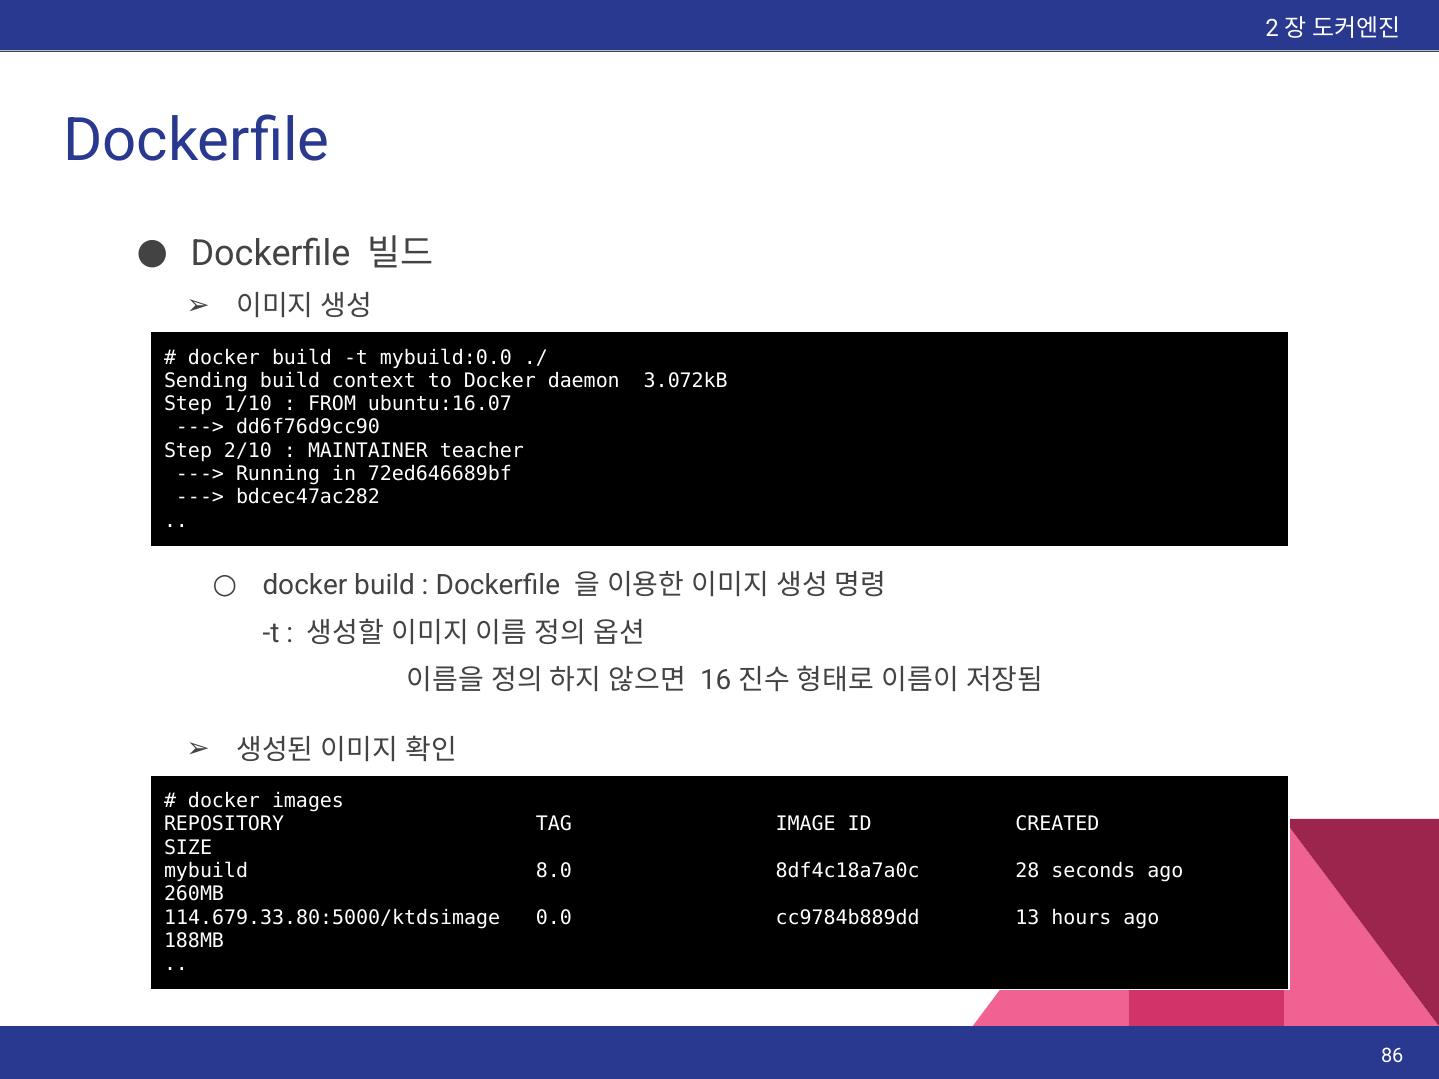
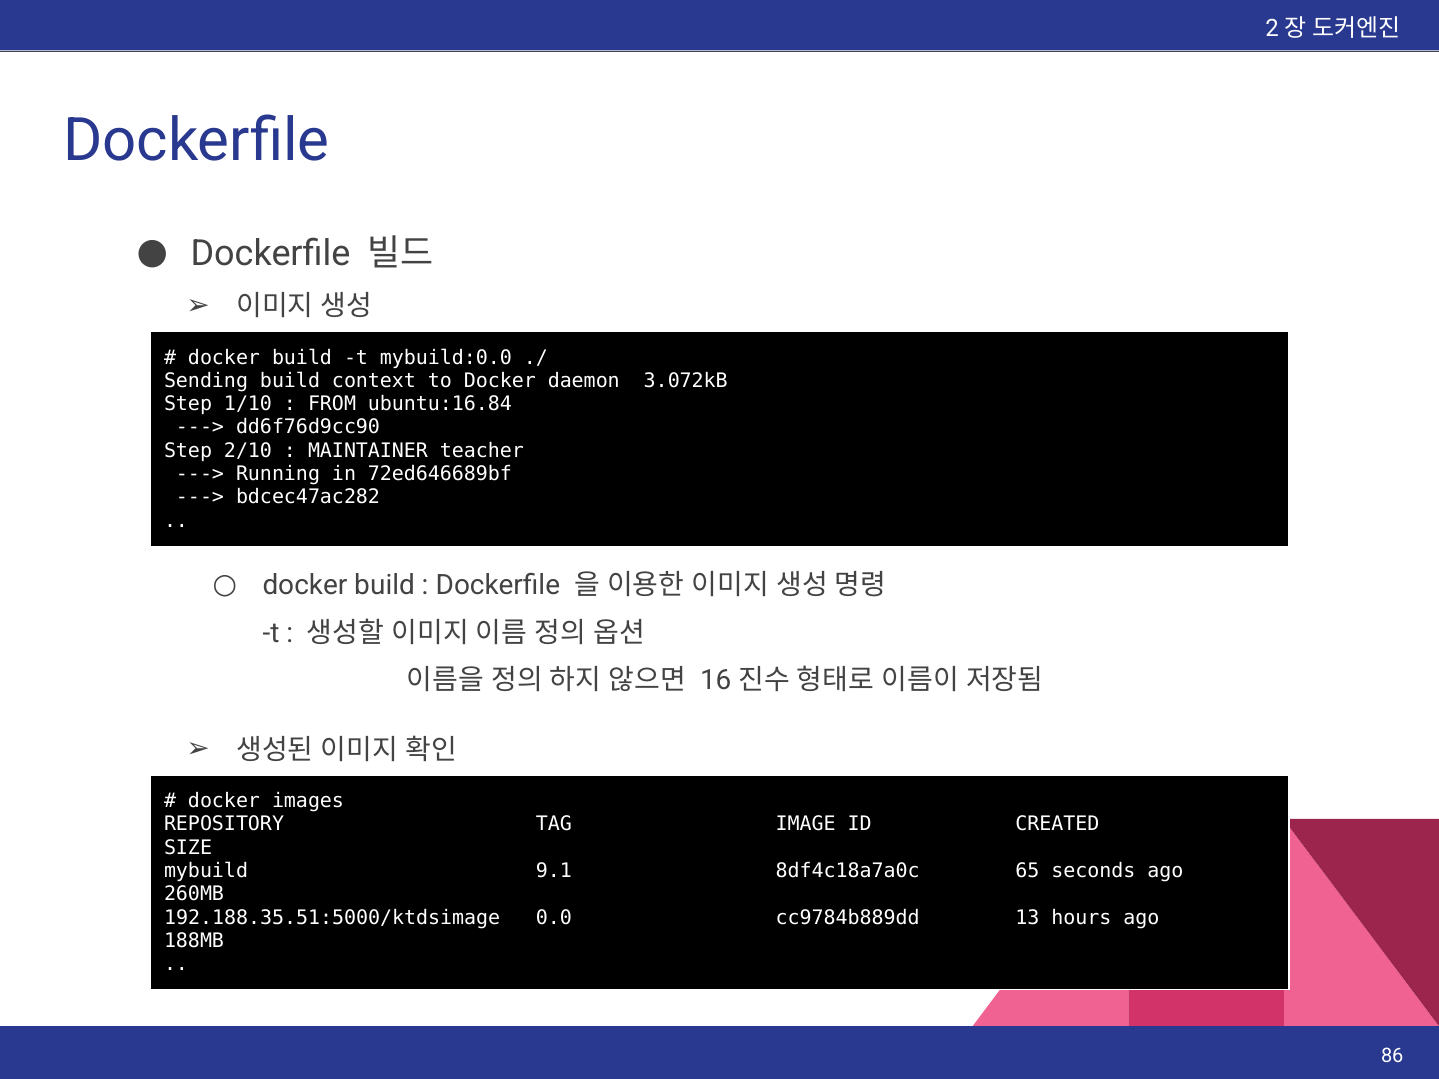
ubuntu:16.07: ubuntu:16.07 -> ubuntu:16.84 (440, 404)
8.0: 8.0 -> 9.1 (554, 871)
28: 28 -> 65 (1027, 871)
114.679.33.80:5000/ktdsimage: 114.679.33.80:5000/ktdsimage -> 192.188.35.51:5000/ktdsimage (332, 918)
